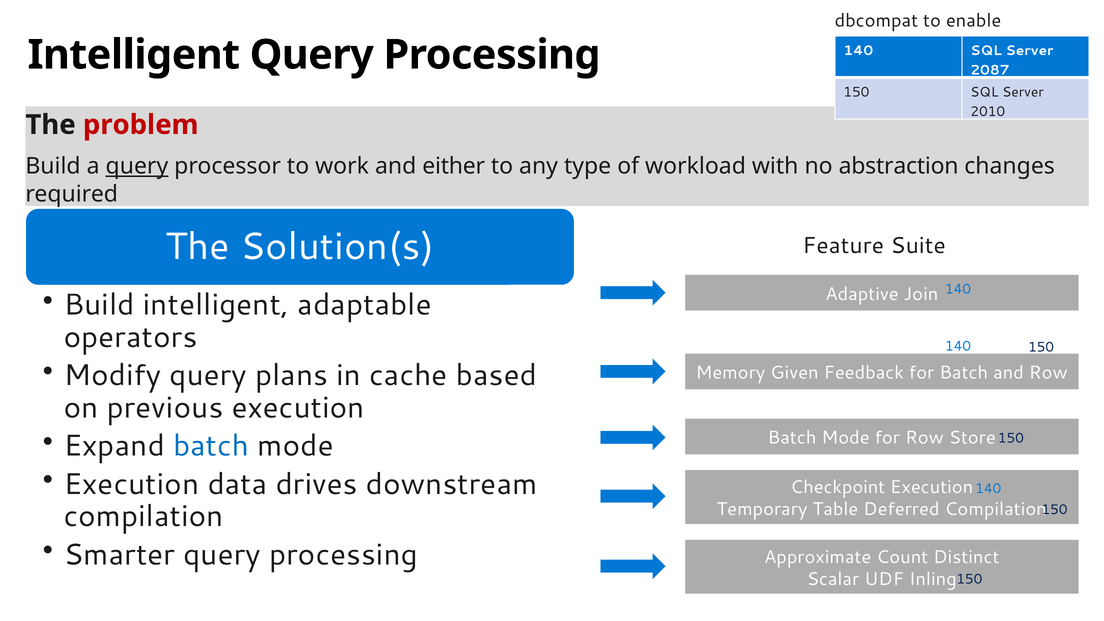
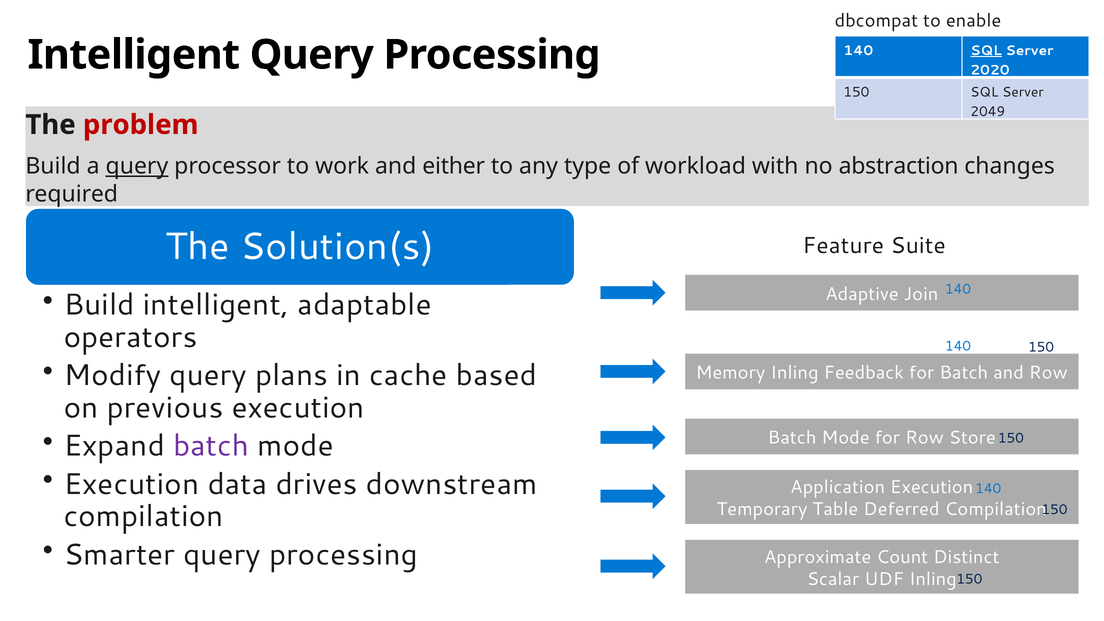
SQL underline: none -> present (986, 51)
2087: 2087 -> 2020 (990, 70)
2010: 2010 -> 2049 (988, 112)
Memory Given: Given -> Inling (794, 373)
batch colour: blue -> purple (211, 446)
Checkpoint: Checkpoint -> Application (838, 487)
